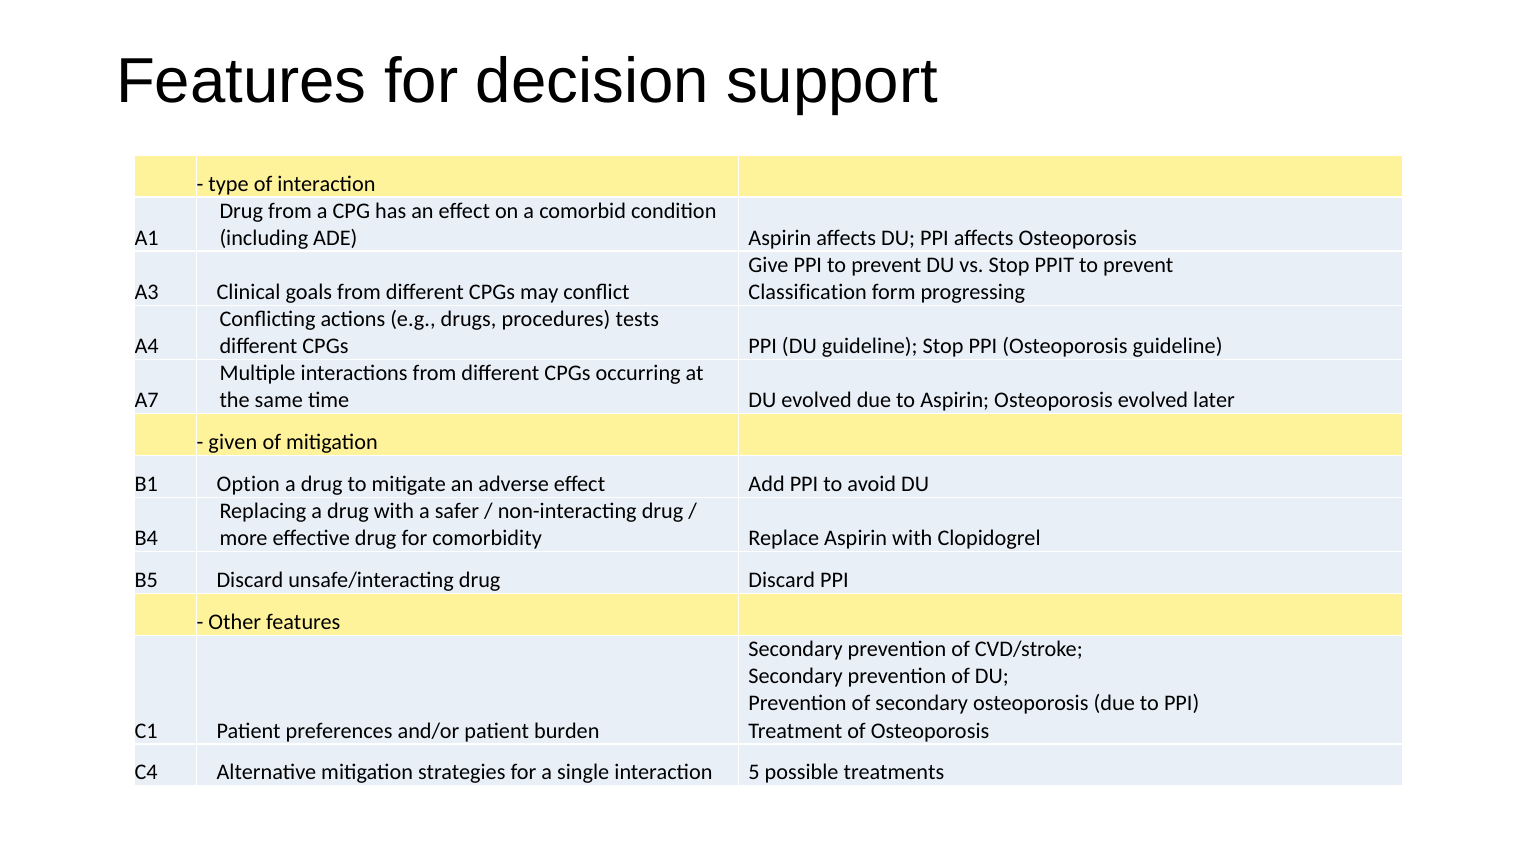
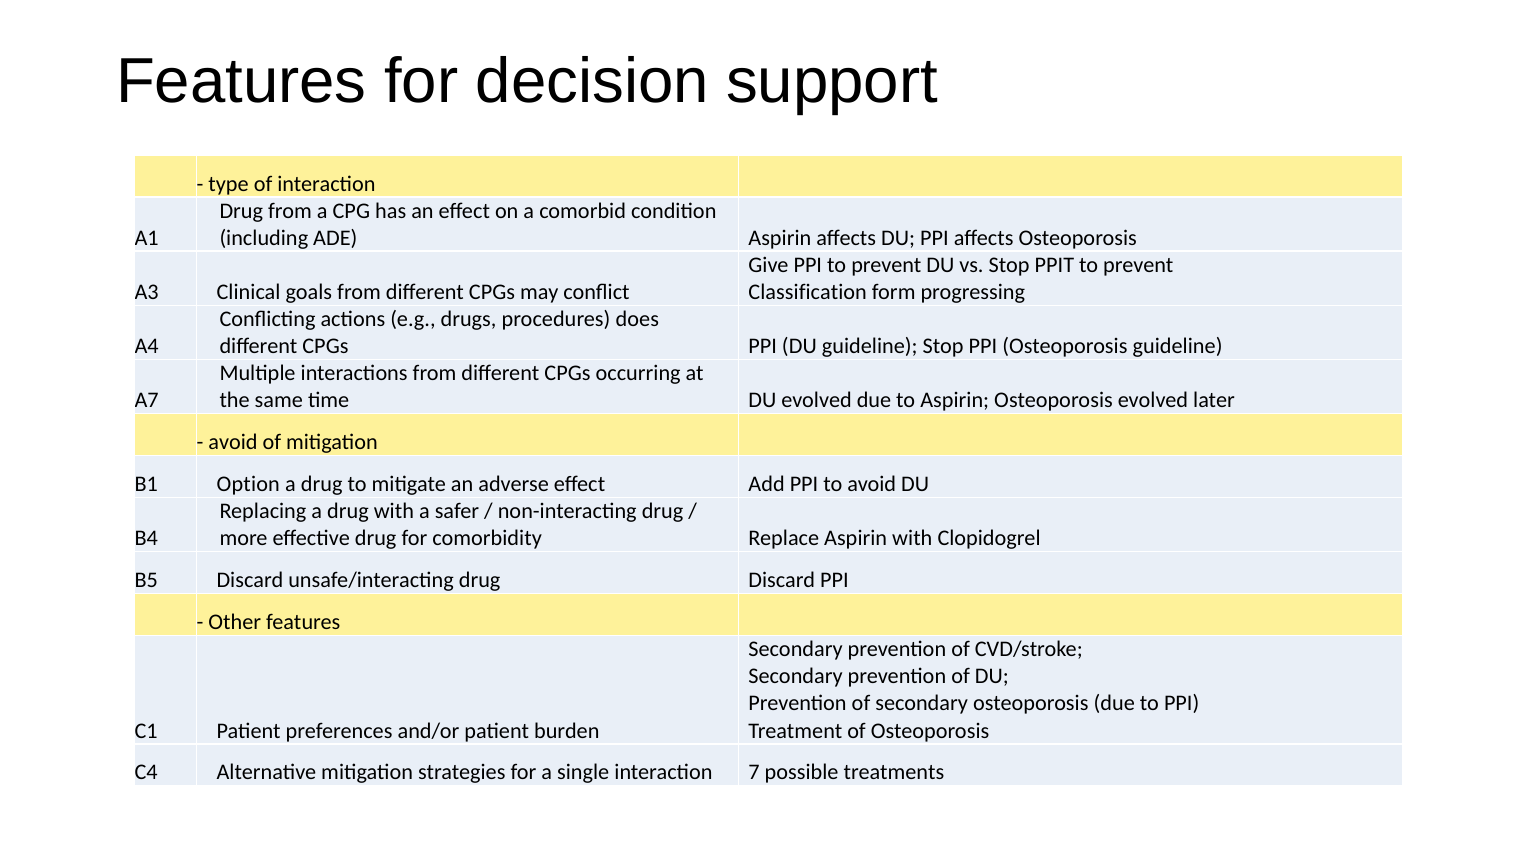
tests: tests -> does (637, 319)
given: given -> avoid (233, 442)
5: 5 -> 7 (754, 772)
